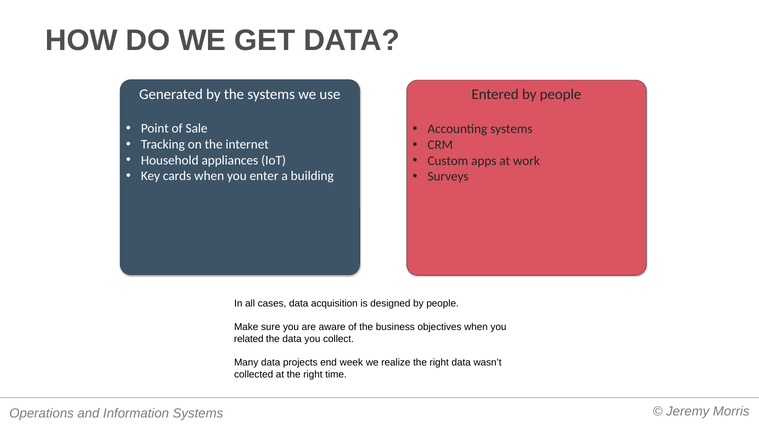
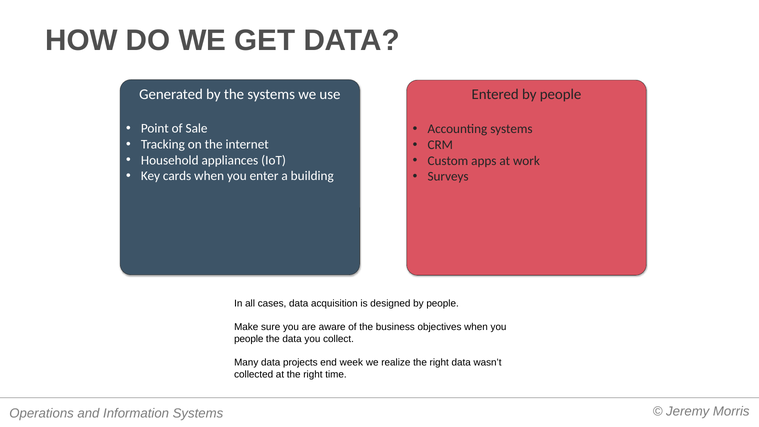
related: related -> people (249, 339)
